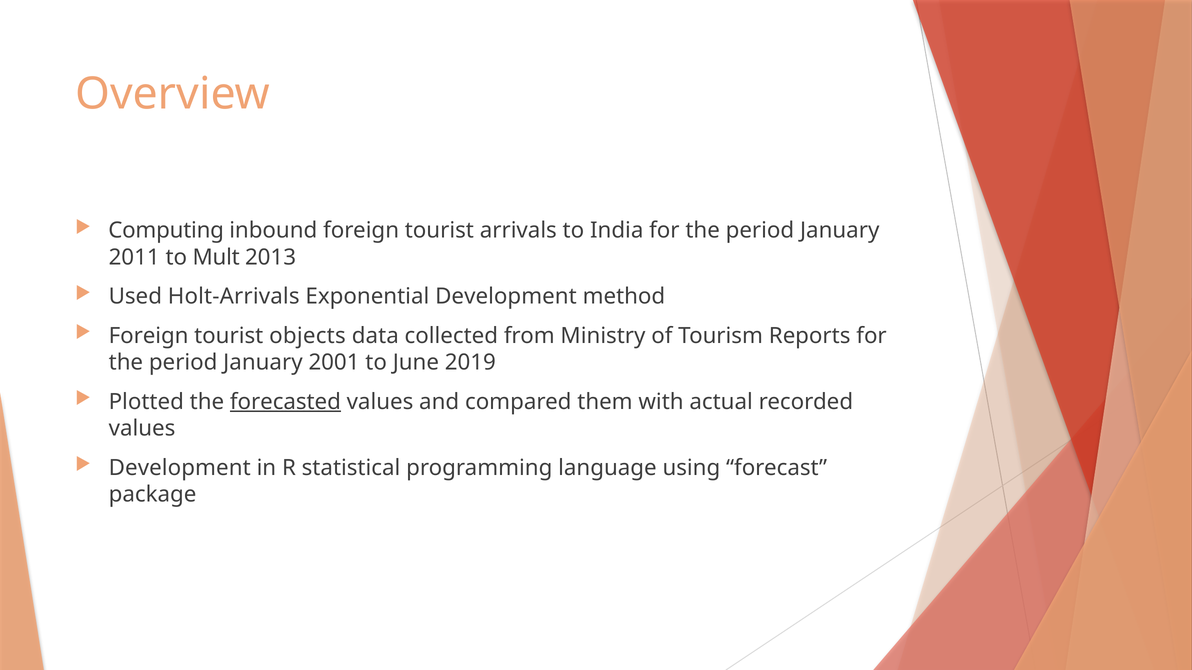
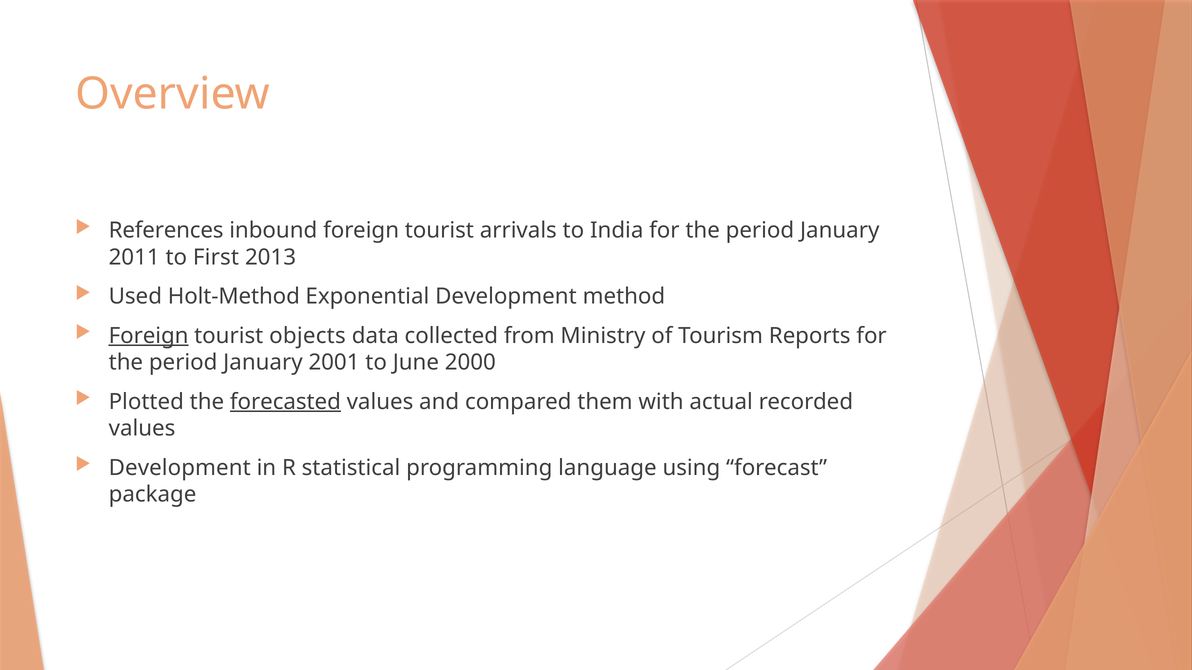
Computing: Computing -> References (166, 231)
Mult: Mult -> First (216, 258)
Holt-Arrivals: Holt-Arrivals -> Holt-Method (234, 297)
Foreign underline: none -> present (149, 336)
2019: 2019 -> 2000 (470, 363)
